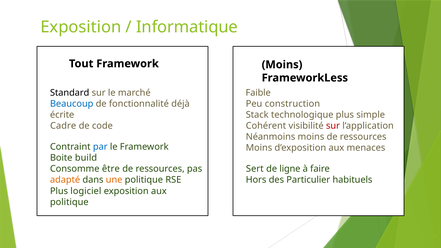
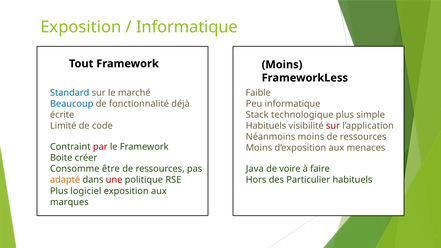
Standard colour: black -> blue (70, 93)
Peu construction: construction -> informatique (292, 104)
Cohérent: Cohérent -> Habituels (266, 126)
Cadre: Cadre -> Limité (63, 126)
par colour: blue -> red (100, 147)
build: build -> créer (86, 158)
Sert: Sert -> Java (255, 169)
ligne: ligne -> voire (290, 169)
une colour: orange -> red (114, 180)
politique: politique -> marques (69, 202)
